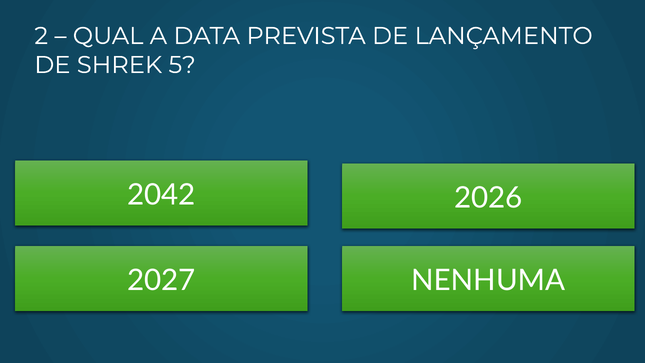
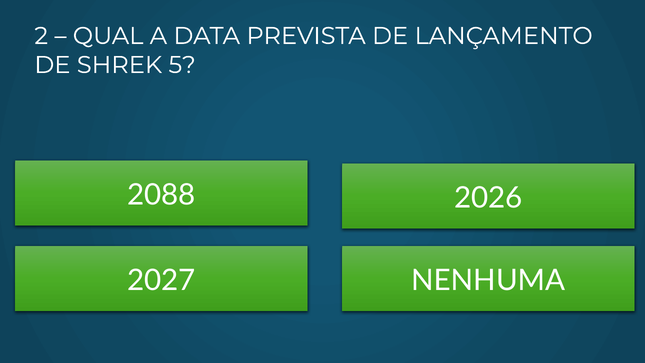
2042: 2042 -> 2088 (161, 195)
